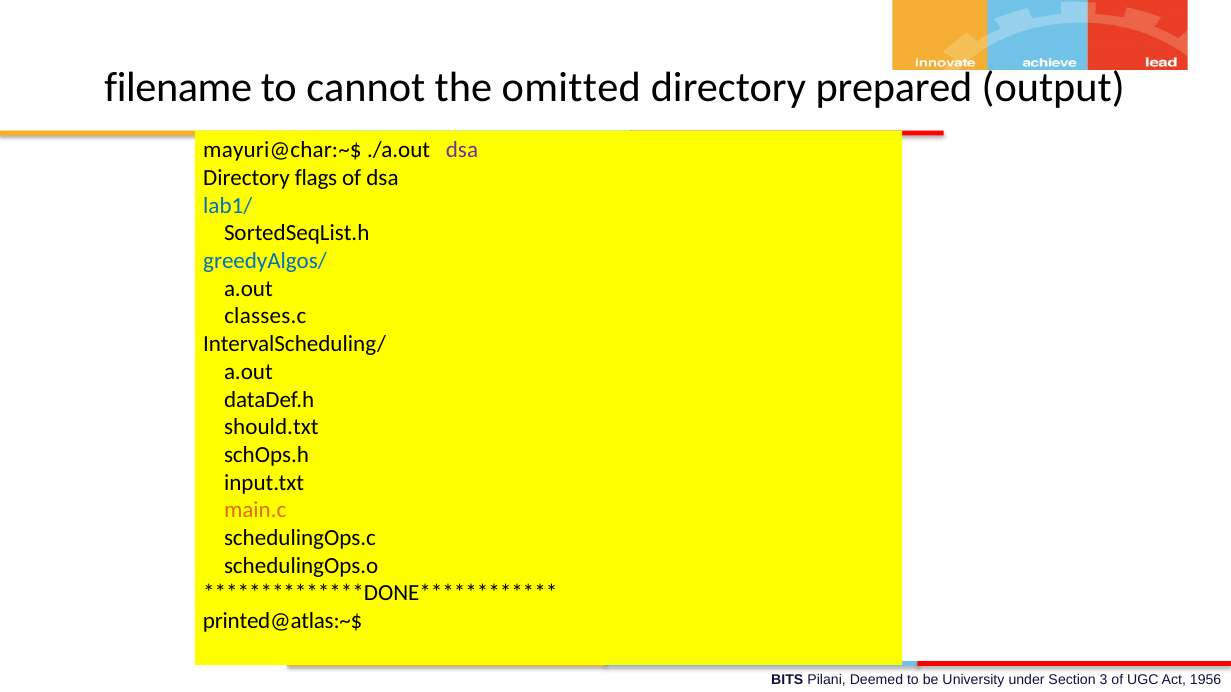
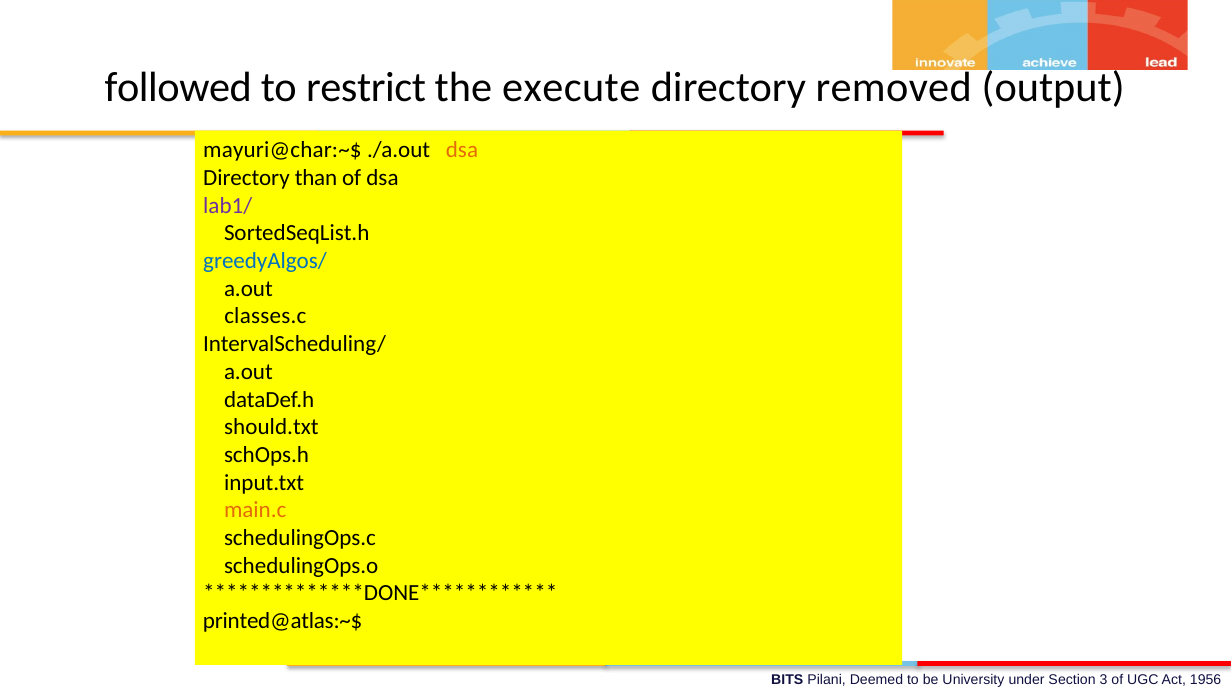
filename: filename -> followed (178, 88)
cannot: cannot -> restrict (366, 88)
omitted: omitted -> execute (571, 88)
prepared: prepared -> removed (894, 88)
dsa colour: purple -> orange (462, 150)
flags: flags -> than (316, 178)
lab1/ colour: blue -> purple (228, 206)
